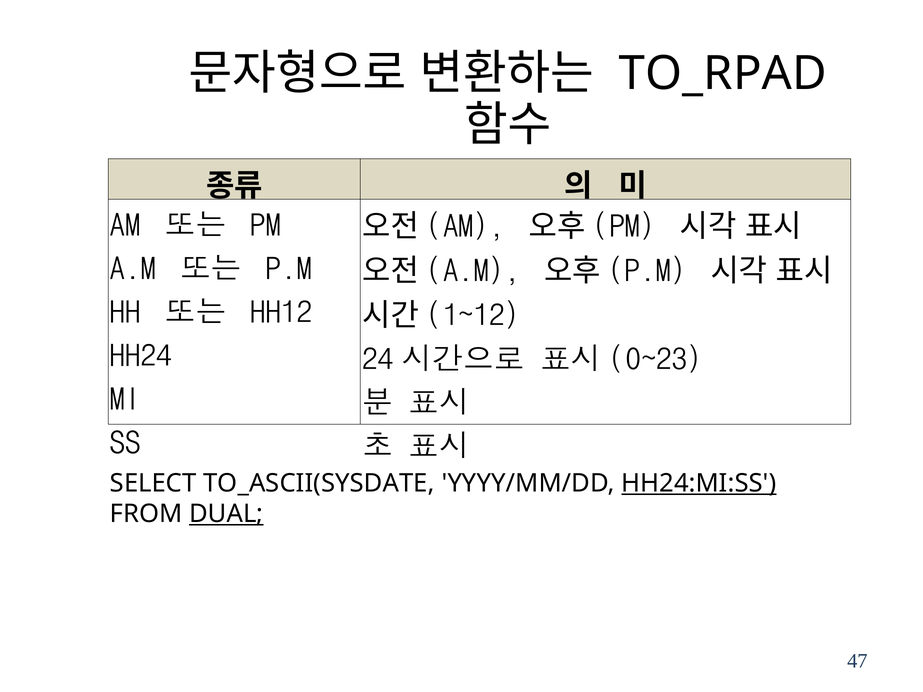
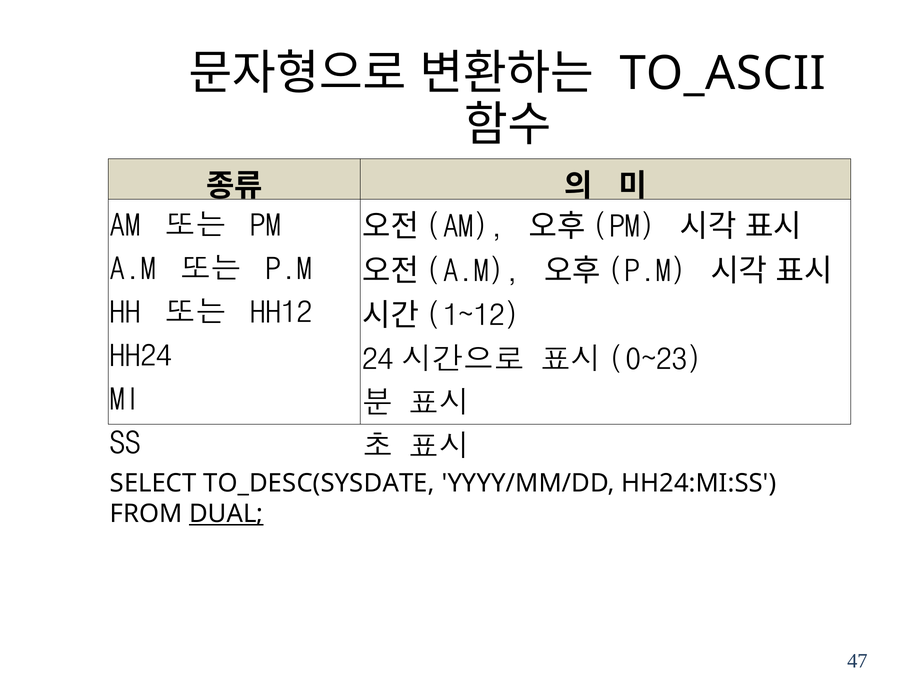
TO_RPAD: TO_RPAD -> TO_ASCII (723, 74)
TO_ASCII(SYSDATE: TO_ASCII(SYSDATE -> TO_DESC(SYSDATE (319, 483)
HH24:MI:SS underline: present -> none (699, 483)
